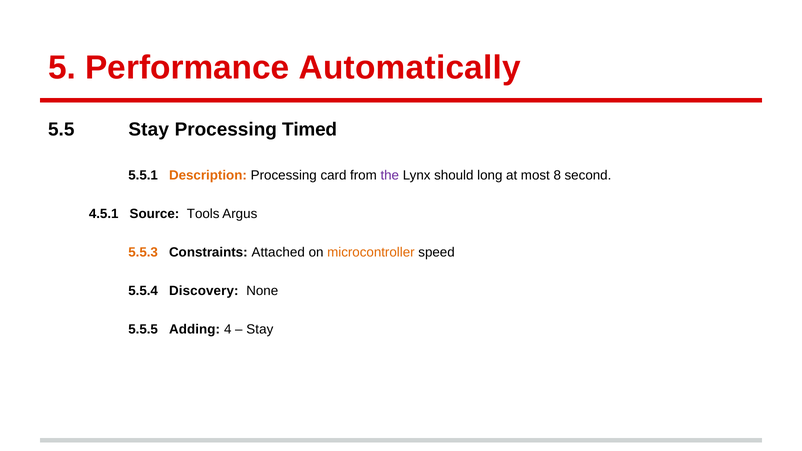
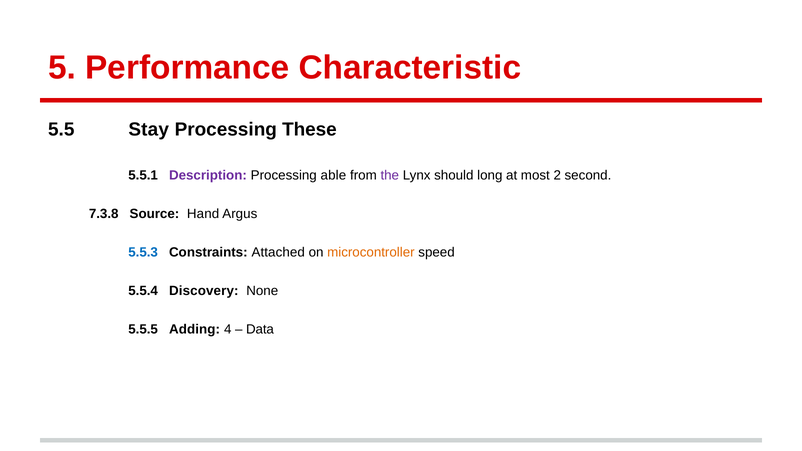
Automatically: Automatically -> Characteristic (410, 68)
Timed: Timed -> These (309, 129)
Description colour: orange -> purple (208, 175)
card: card -> able (333, 175)
8: 8 -> 2 (557, 175)
4.5.1: 4.5.1 -> 7.3.8 (104, 214)
Tools: Tools -> Hand (203, 214)
5.5.3 colour: orange -> blue (143, 252)
Stay: Stay -> Data (260, 329)
